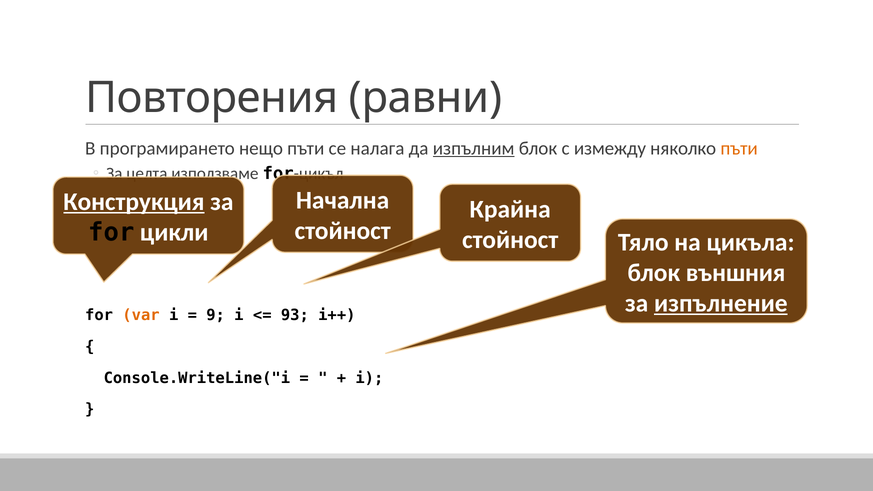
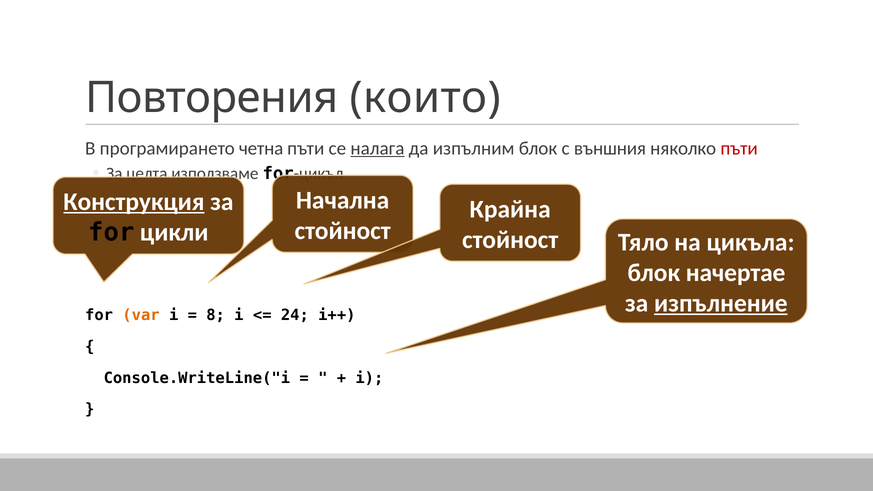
равни: равни -> които (425, 98)
нещо: нещо -> четна (261, 148)
налага underline: none -> present (377, 148)
изпълним underline: present -> none (474, 148)
измежду: измежду -> външния (610, 148)
пъти colour: orange -> red (739, 148)
външния: външния -> начертае (736, 273)
9: 9 -> 8 (216, 315)
93: 93 -> 24 (295, 315)
